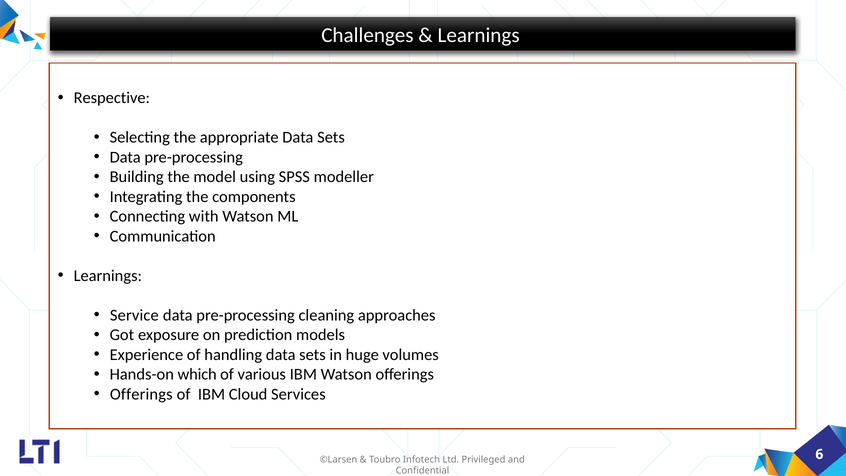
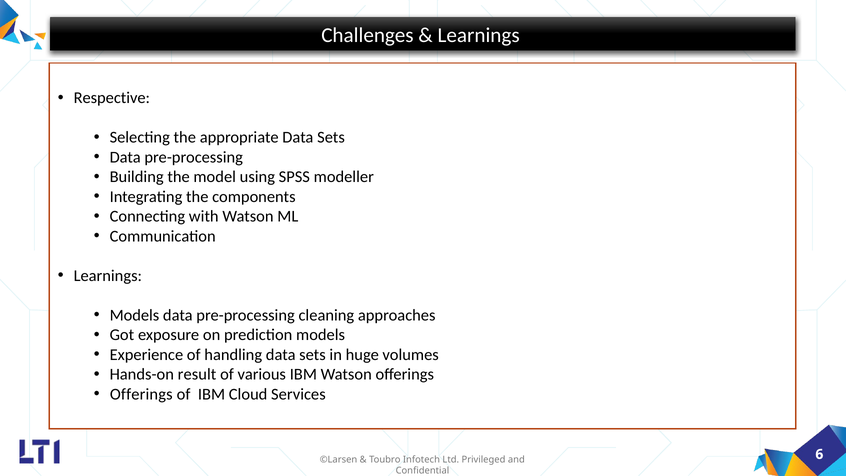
Service: Service -> Models (134, 315)
which: which -> result (197, 374)
